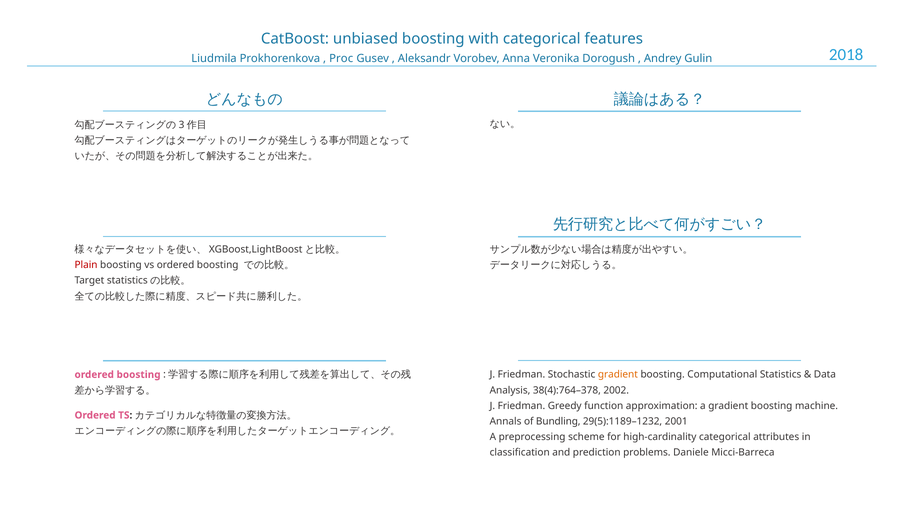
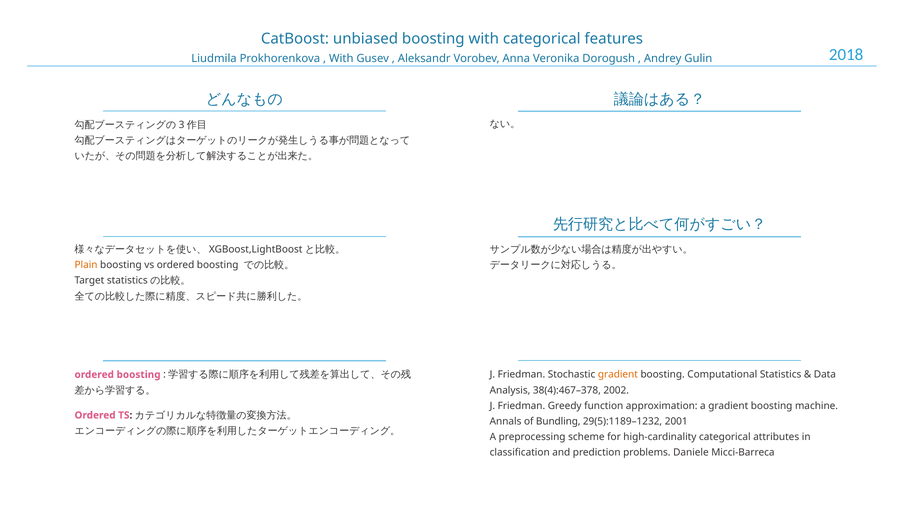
Proc: Proc -> With (341, 59)
Plain colour: red -> orange (86, 265)
38(4):764–378: 38(4):764–378 -> 38(4):467–378 (567, 391)
